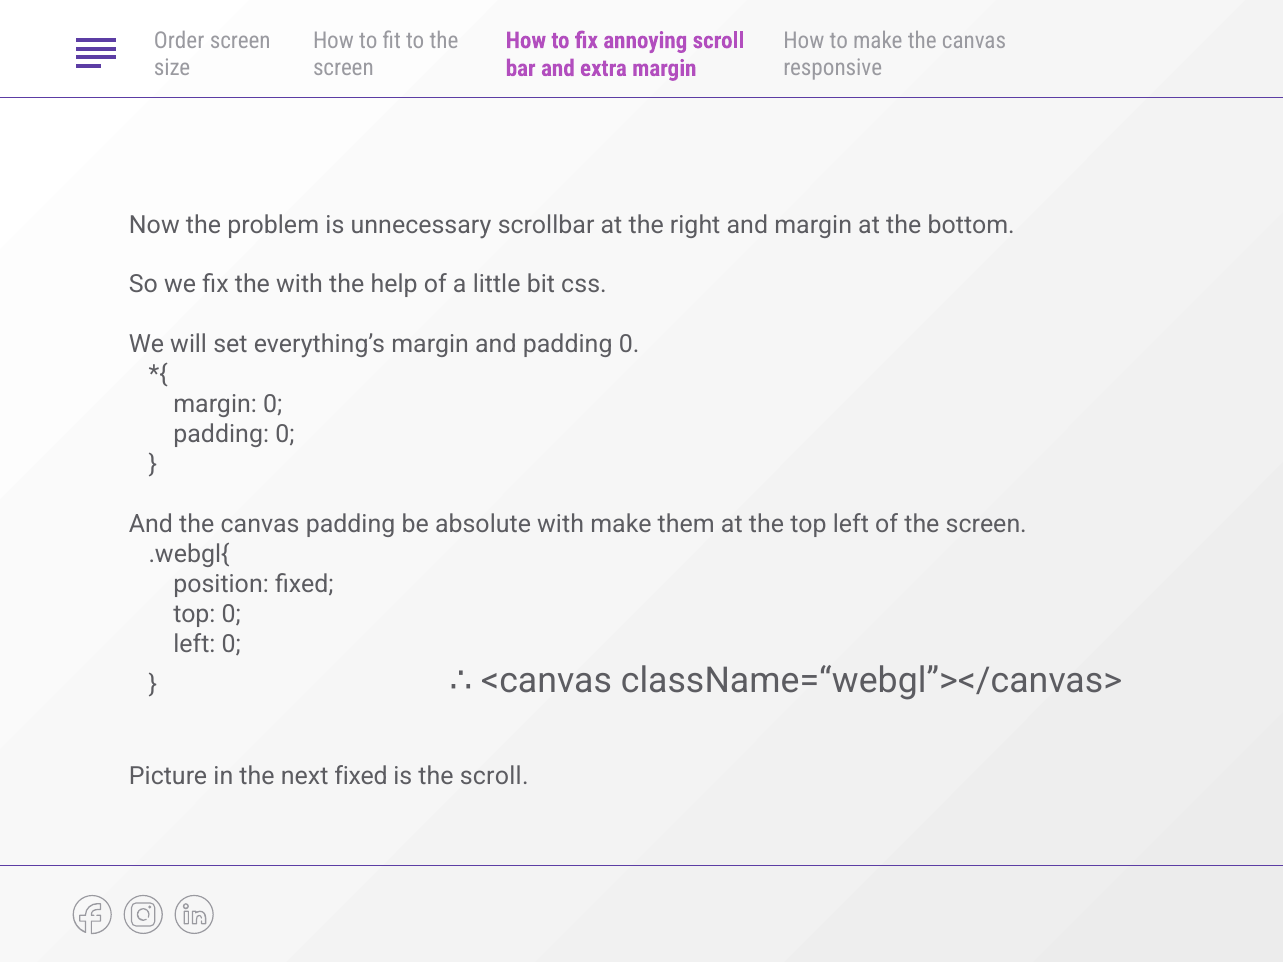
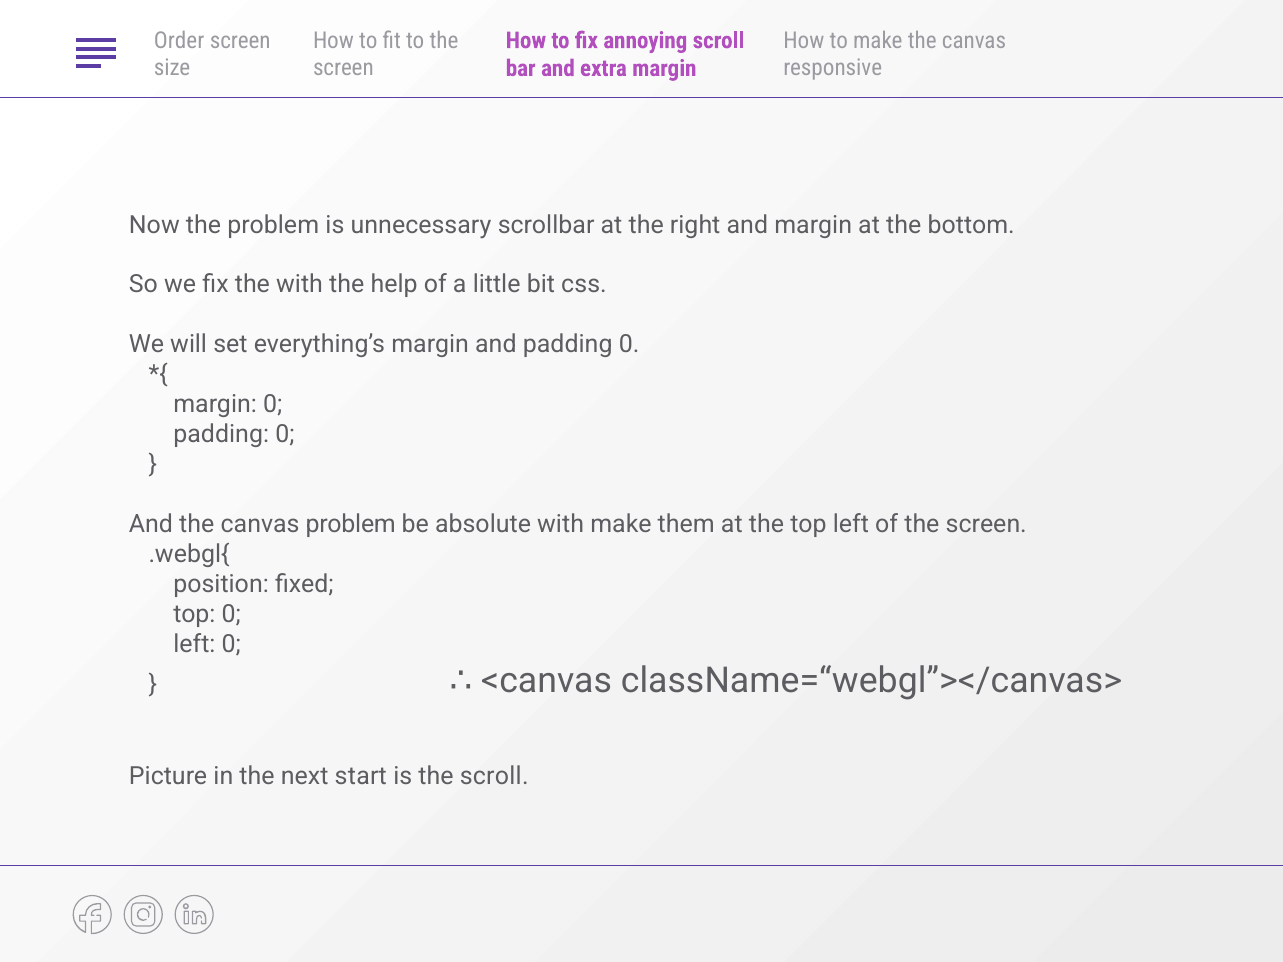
canvas padding: padding -> problem (351, 524)
next fixed: fixed -> start (361, 777)
